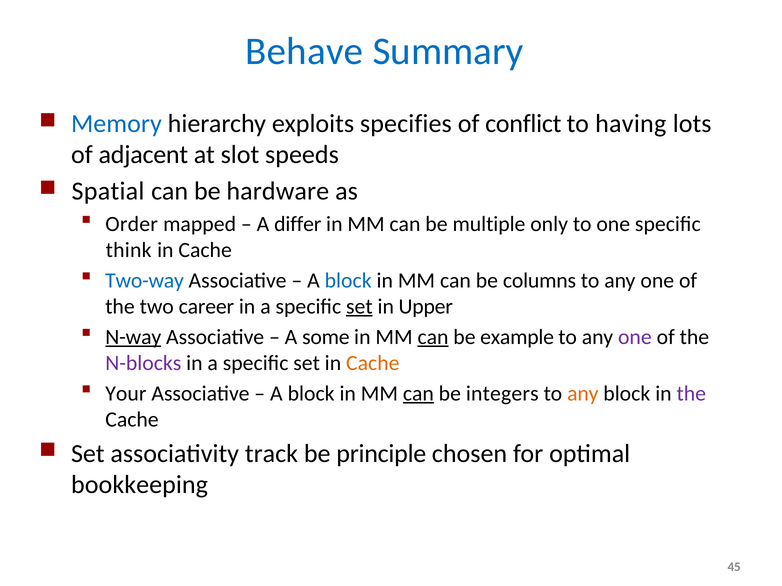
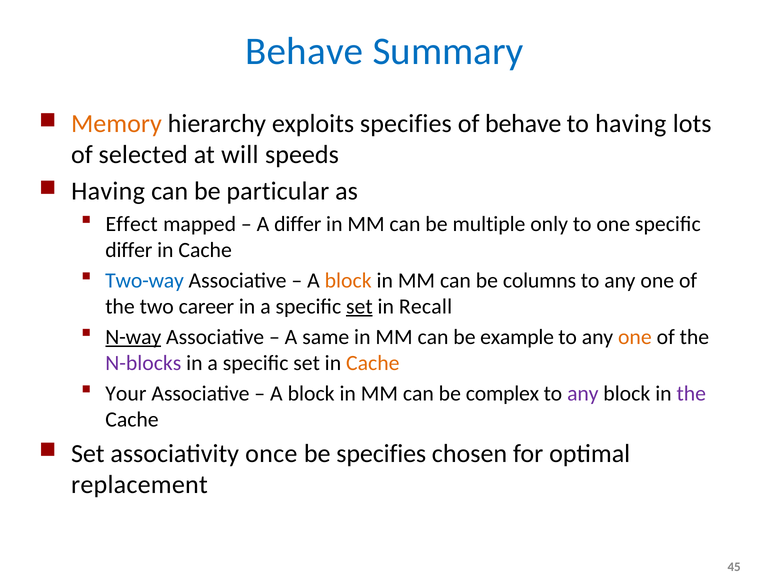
Memory colour: blue -> orange (116, 124)
of conflict: conflict -> behave (523, 124)
adjacent: adjacent -> selected (143, 155)
slot: slot -> will (240, 155)
Spatial: Spatial -> Having (108, 192)
hardware: hardware -> particular (278, 192)
Order: Order -> Effect (132, 224)
think: think -> differ (129, 250)
block colour: blue -> orange (348, 281)
Upper: Upper -> Recall (426, 307)
some: some -> same (326, 337)
can underline: present -> none (433, 337)
one colour: purple -> orange (635, 337)
can underline: present -> none (418, 394)
integers: integers -> complex (502, 394)
any colour: orange -> purple (583, 394)
track: track -> once (271, 454)
be principle: principle -> specifies (381, 454)
bookkeeping: bookkeeping -> replacement (139, 485)
